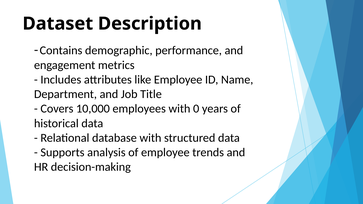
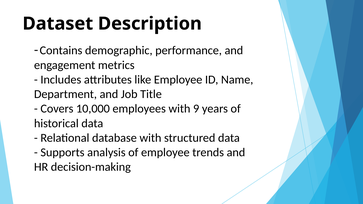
0: 0 -> 9 (196, 109)
